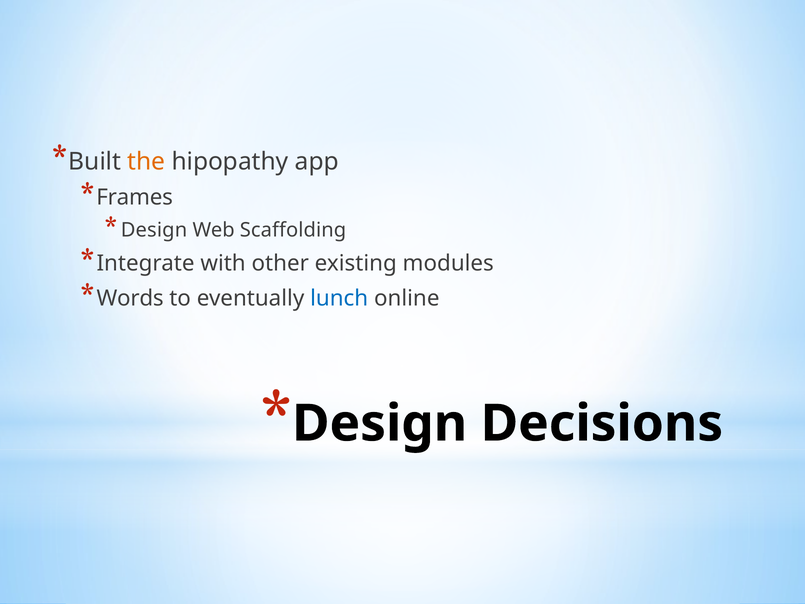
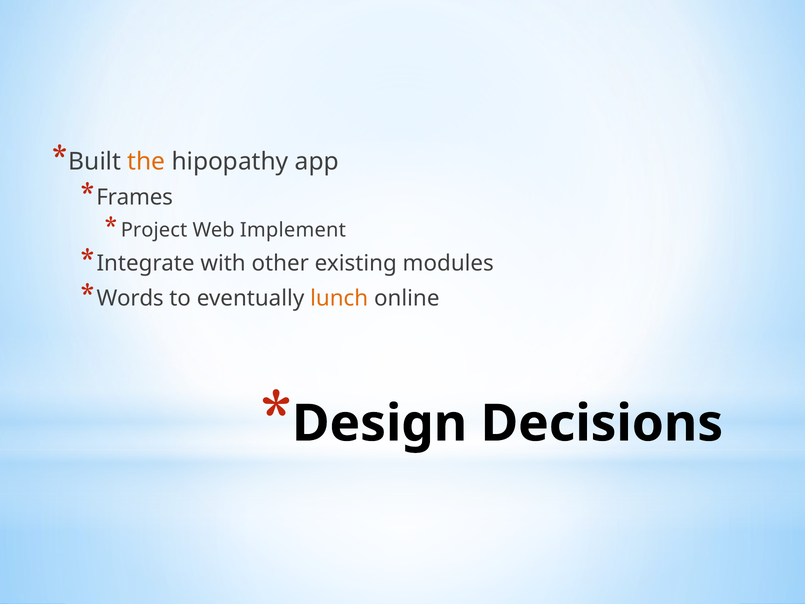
Design: Design -> Project (154, 230)
Scaffolding: Scaffolding -> Implement (293, 230)
lunch colour: blue -> orange (339, 298)
